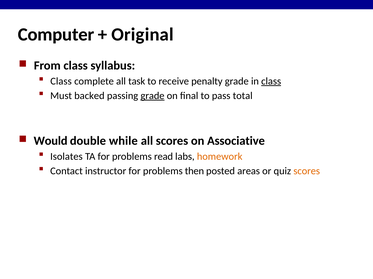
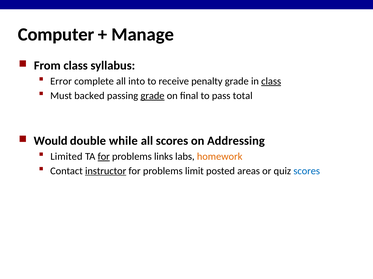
Original: Original -> Manage (143, 35)
Class: Class -> Error (61, 81)
task: task -> into (137, 81)
Associative: Associative -> Addressing (236, 141)
Isolates: Isolates -> Limited (66, 157)
for underline: none -> present (104, 157)
read: read -> links (163, 157)
instructor underline: none -> present (106, 171)
then: then -> limit (194, 171)
scores colour: orange -> blue (307, 171)
